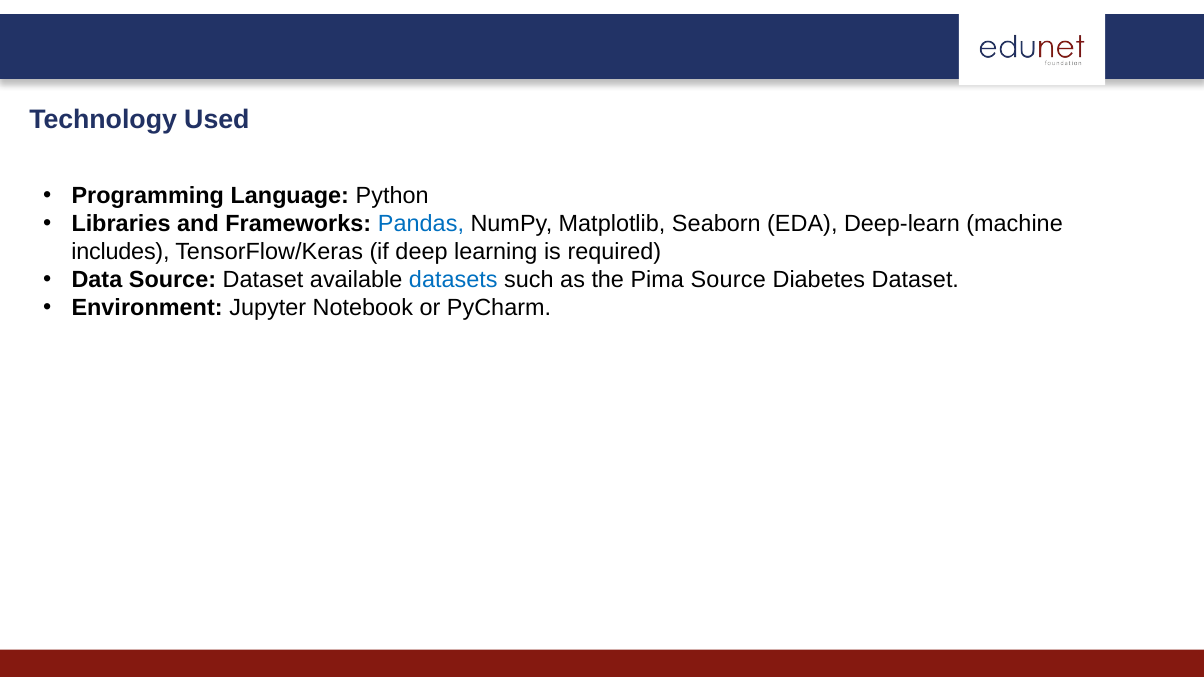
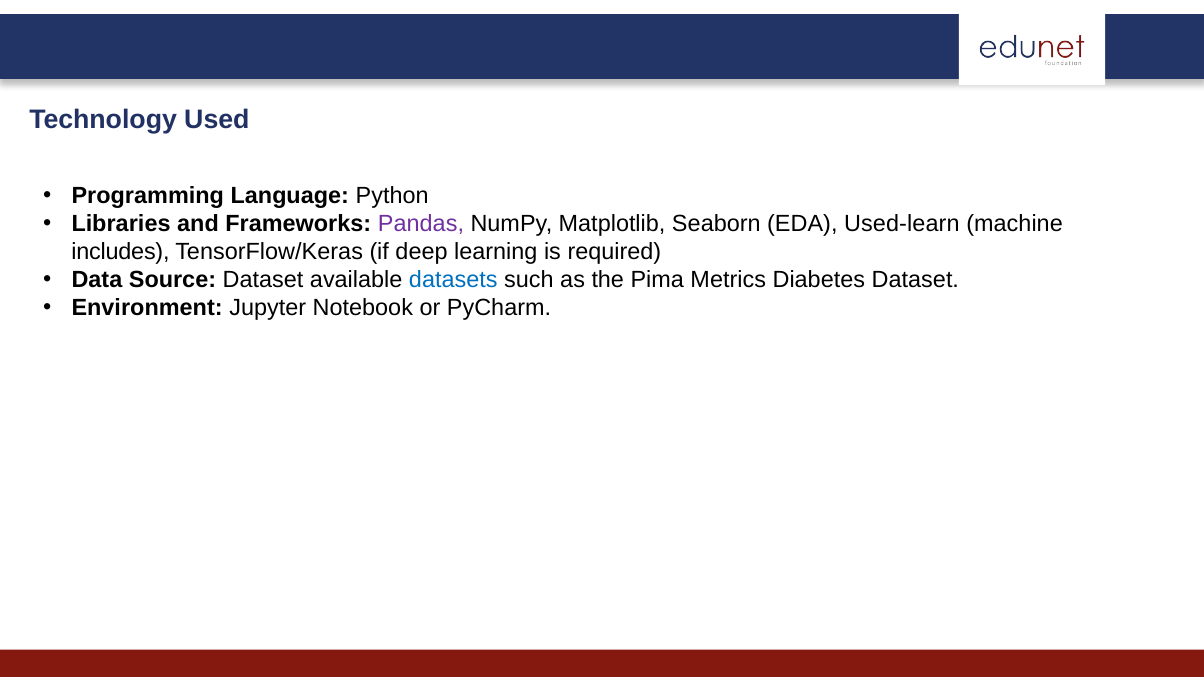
Pandas colour: blue -> purple (421, 224)
Deep-learn: Deep-learn -> Used-learn (902, 224)
Pima Source: Source -> Metrics (728, 280)
